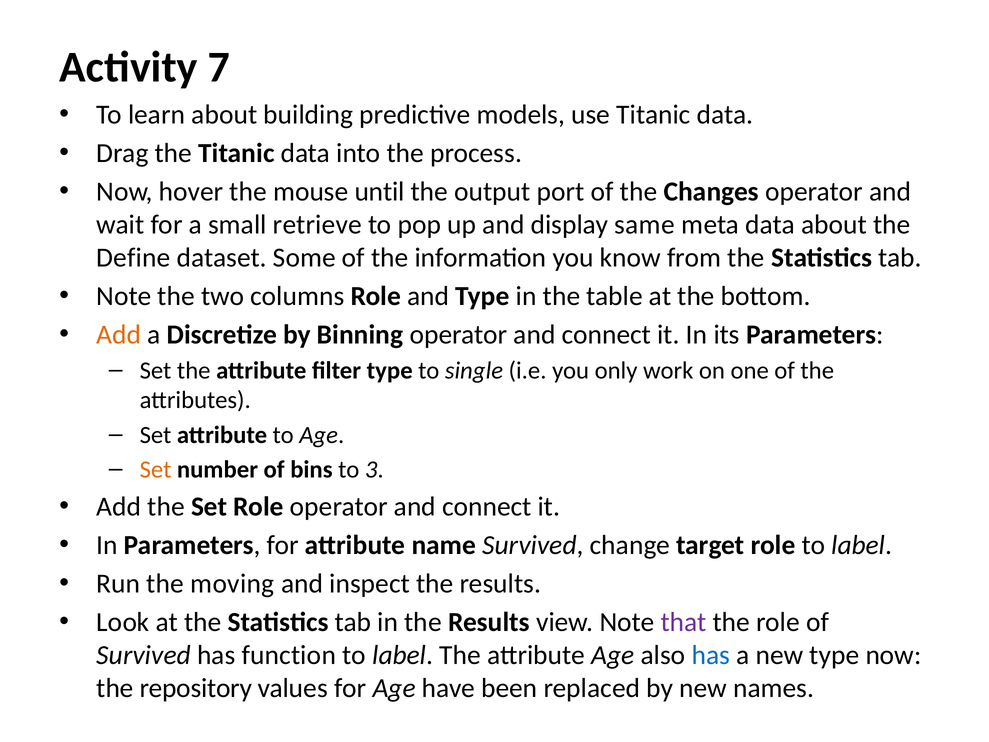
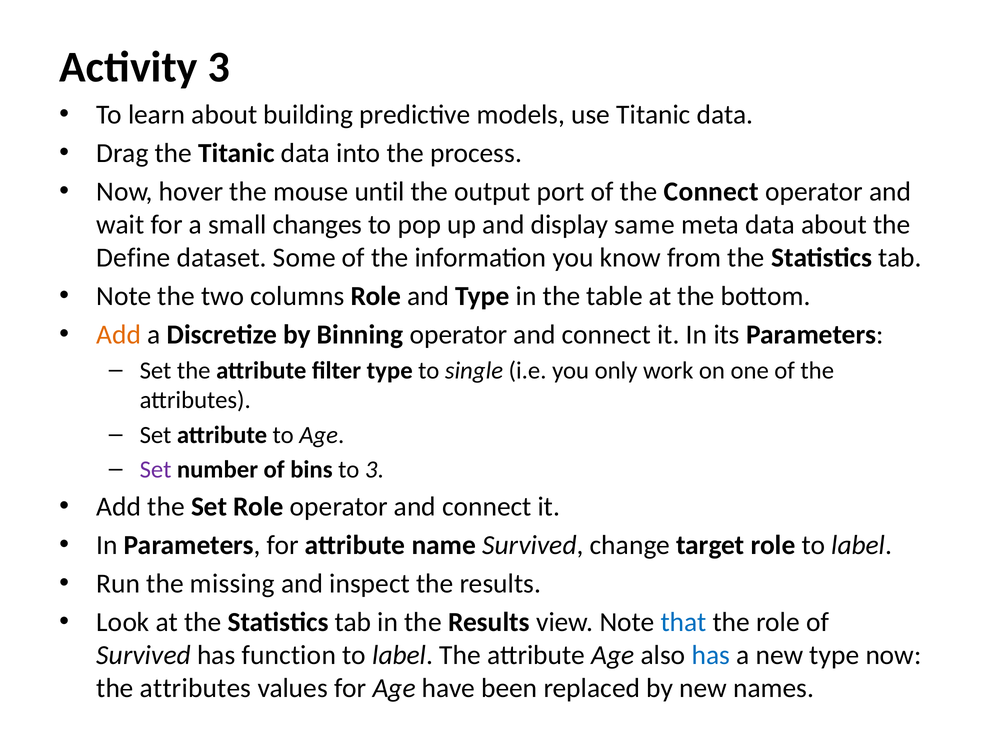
Activity 7: 7 -> 3 (219, 67)
the Changes: Changes -> Connect (711, 192)
retrieve: retrieve -> changes (317, 225)
Set colour: orange -> purple (156, 469)
moving: moving -> missing (232, 583)
that colour: purple -> blue (684, 622)
repository: repository -> attributes (196, 688)
